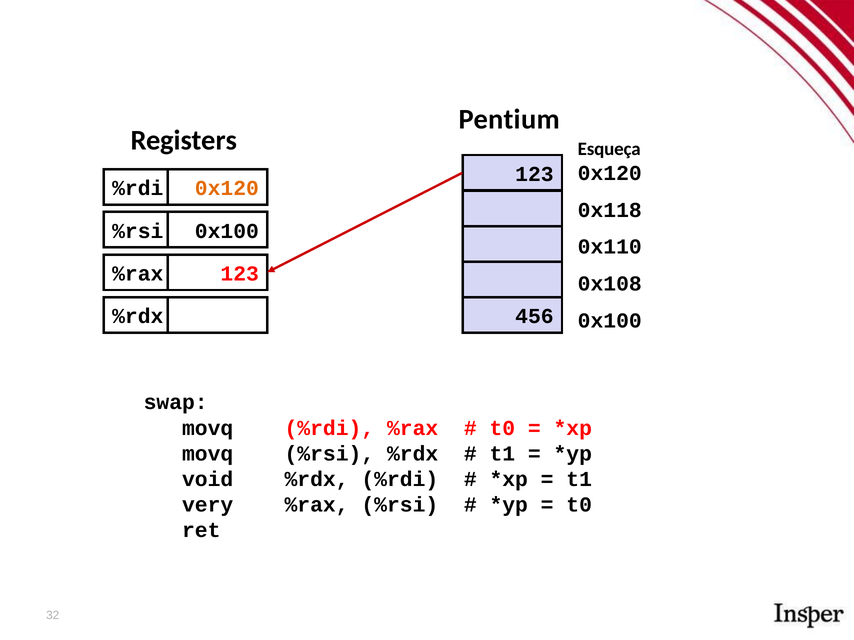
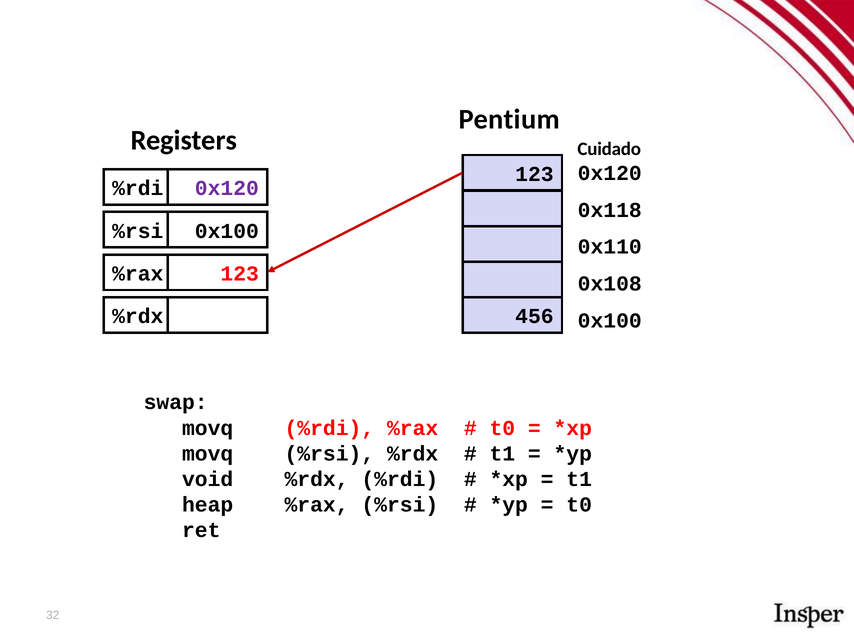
Esqueça: Esqueça -> Cuidado (609, 149)
0x120 colour: orange -> purple (227, 189)
very: very -> heap (208, 505)
